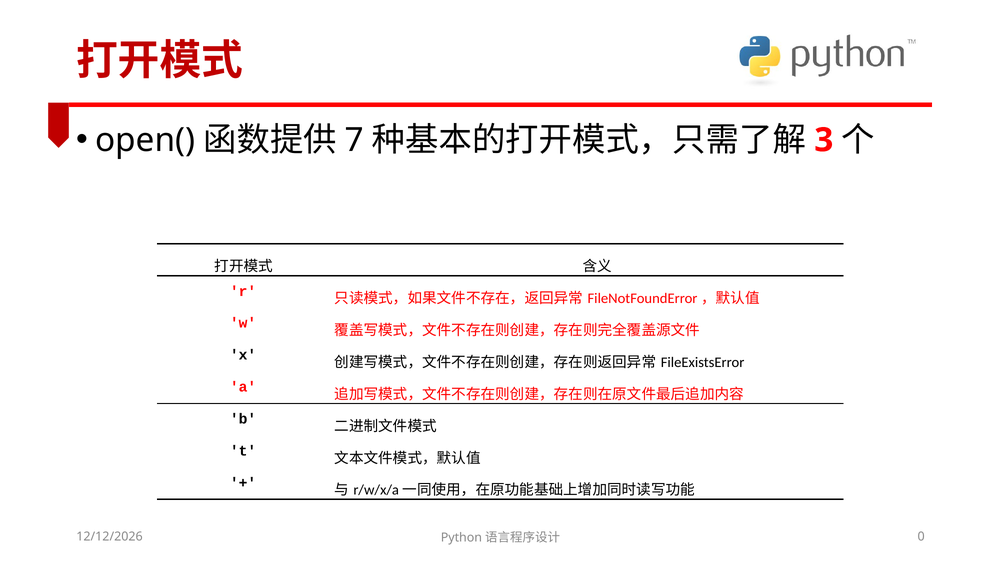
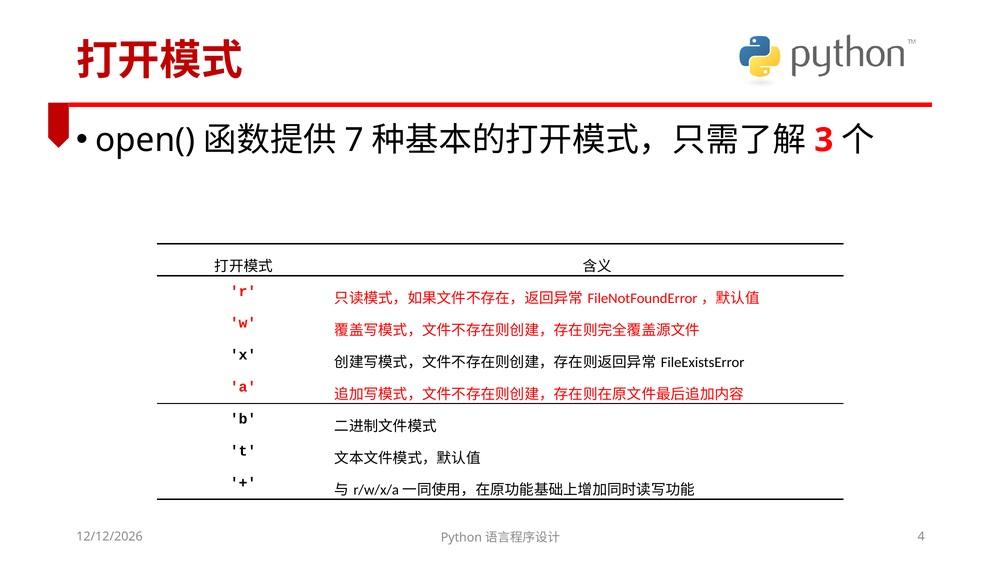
0: 0 -> 4 (921, 537)
